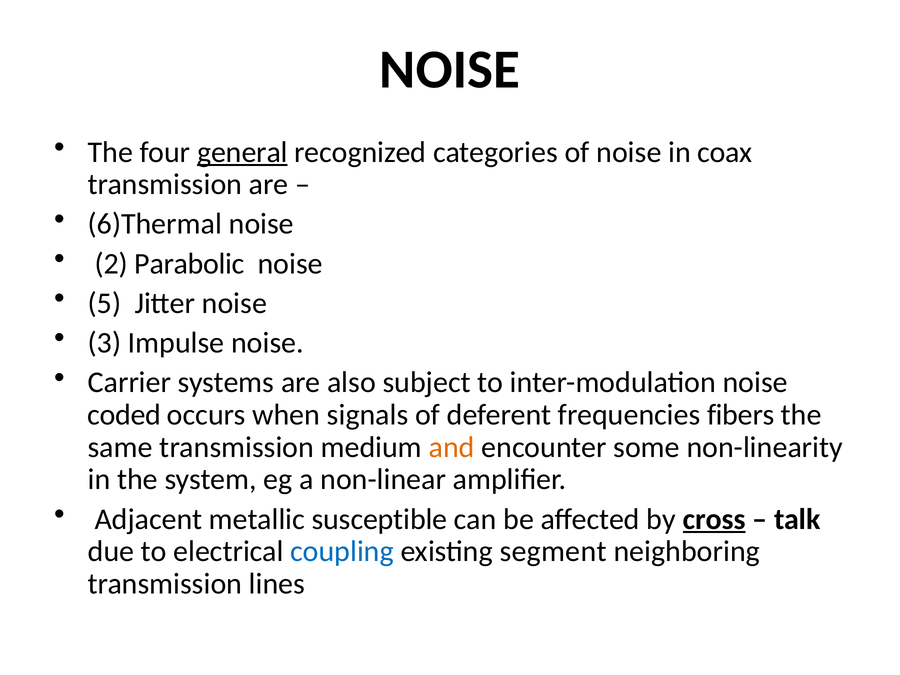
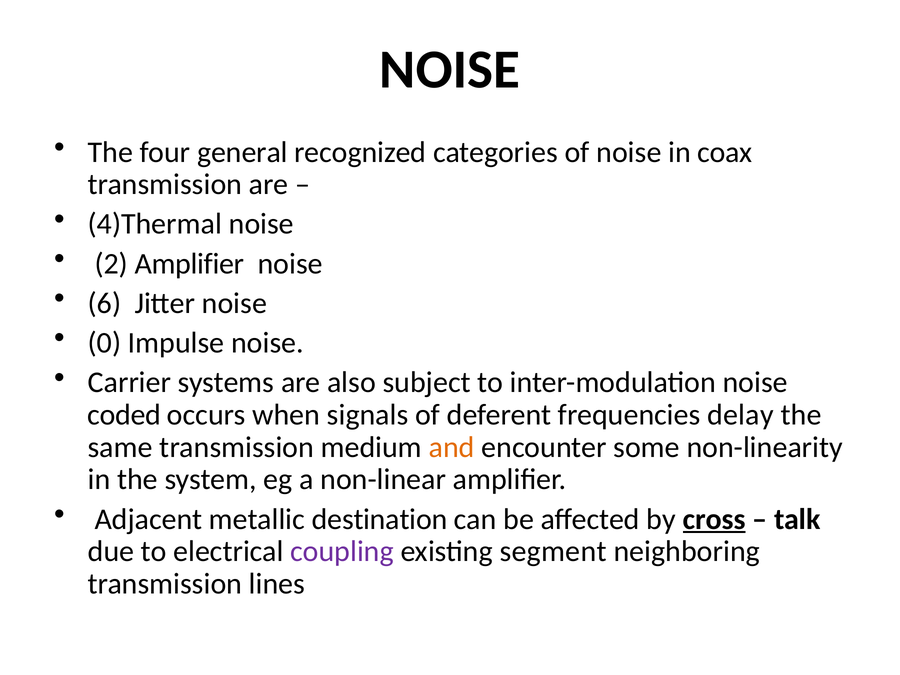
general underline: present -> none (242, 152)
6)Thermal: 6)Thermal -> 4)Thermal (155, 224)
2 Parabolic: Parabolic -> Amplifier (189, 264)
5: 5 -> 6 (104, 303)
3: 3 -> 0 (104, 343)
fibers: fibers -> delay (740, 415)
susceptible: susceptible -> destination (380, 519)
coupling colour: blue -> purple (342, 551)
